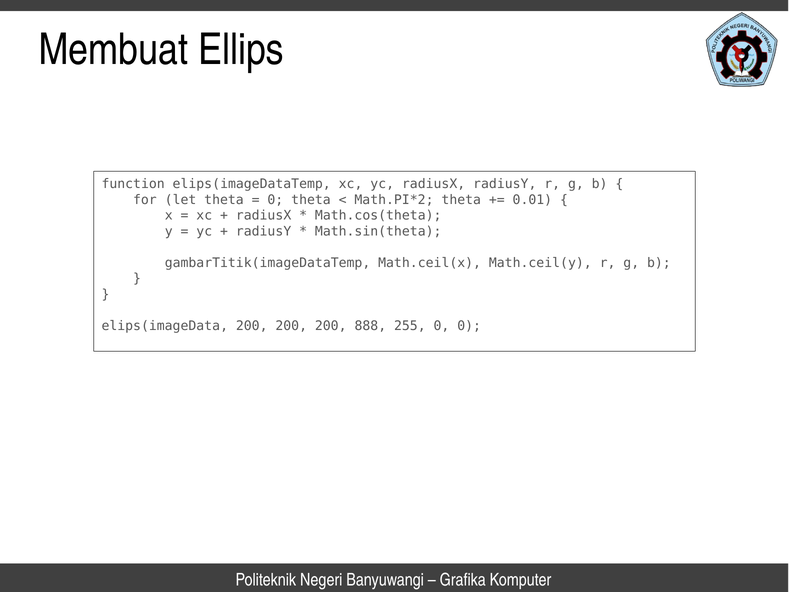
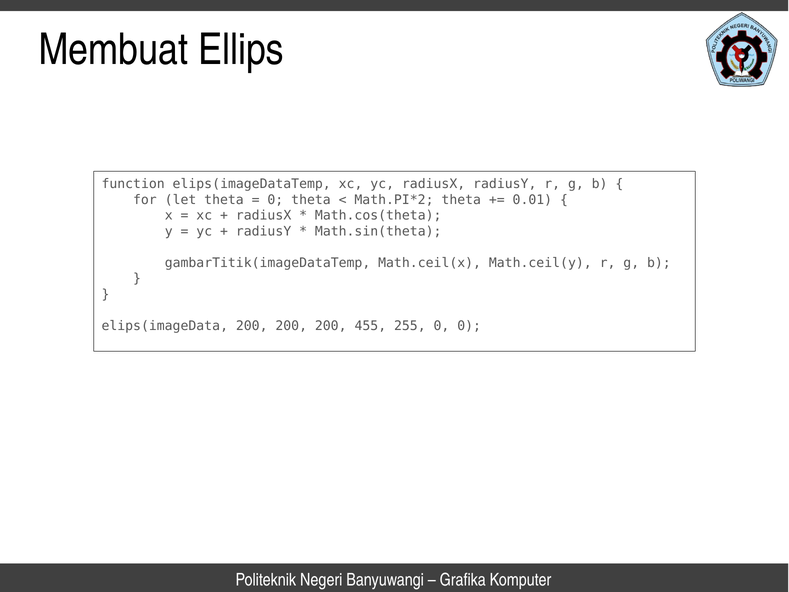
888: 888 -> 455 (370, 326)
